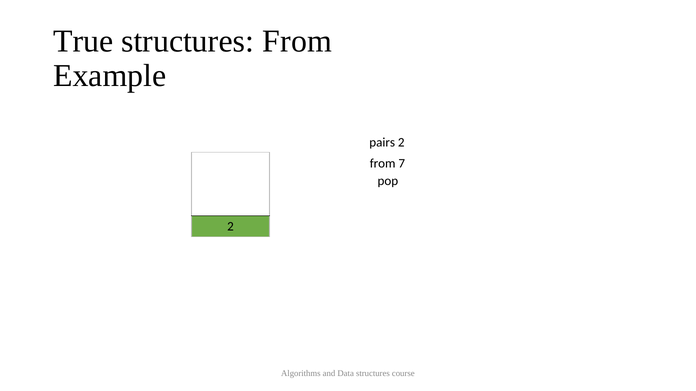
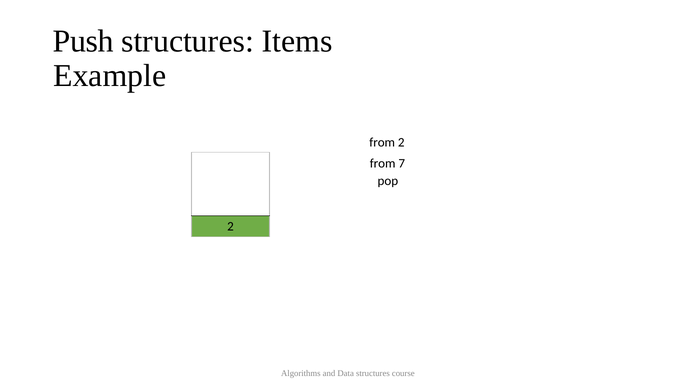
True: True -> Push (83, 41)
structures From: From -> Items (297, 41)
pairs: pairs -> from (382, 143)
